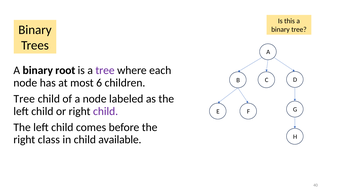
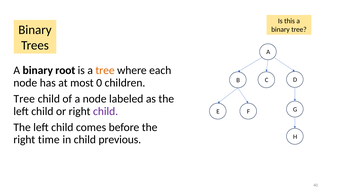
tree colour: purple -> orange (105, 70)
6: 6 -> 0 (99, 83)
class: class -> time (49, 139)
available: available -> previous (120, 139)
